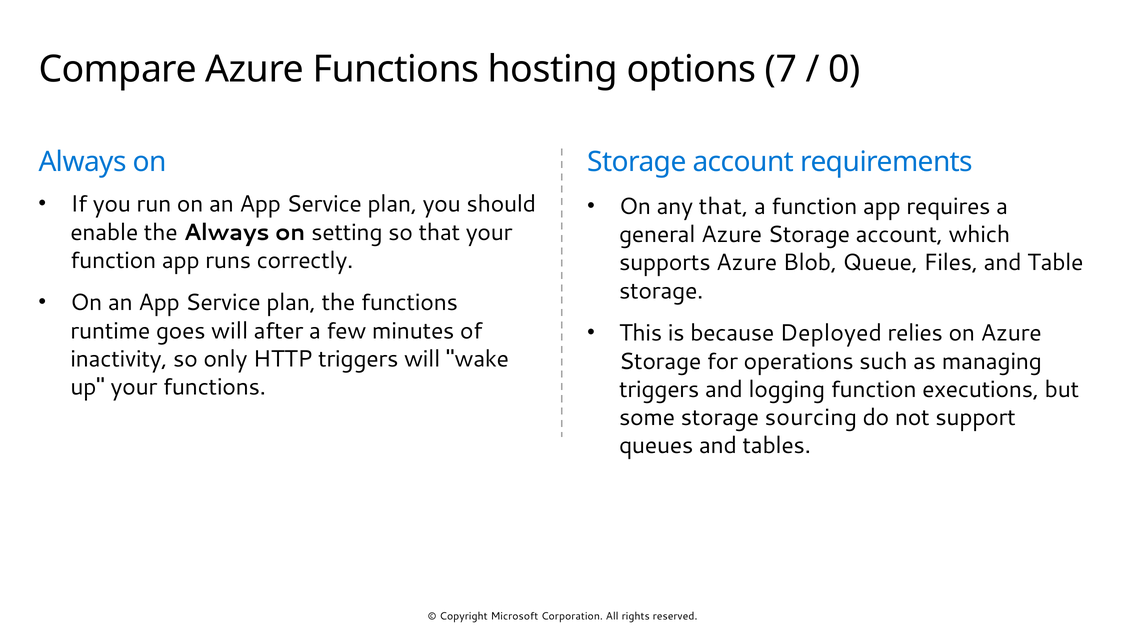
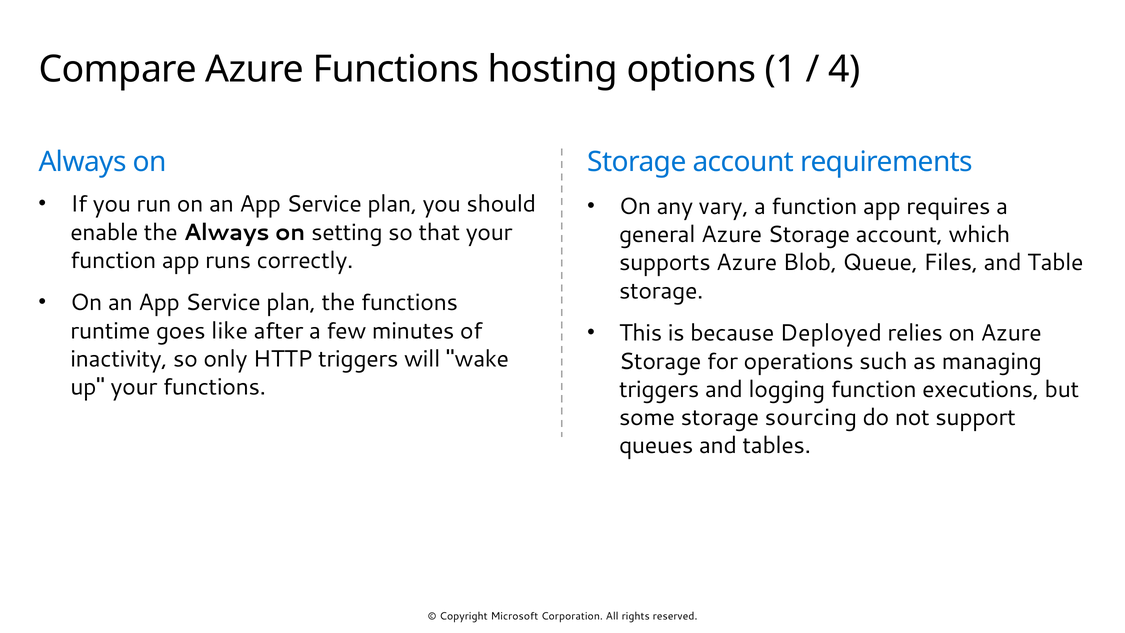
7: 7 -> 1 (781, 69)
0: 0 -> 4 (844, 69)
any that: that -> vary (724, 206)
goes will: will -> like (230, 331)
